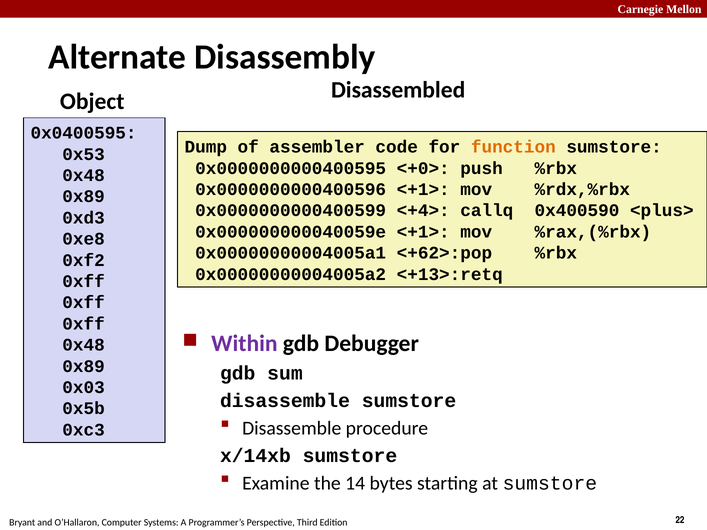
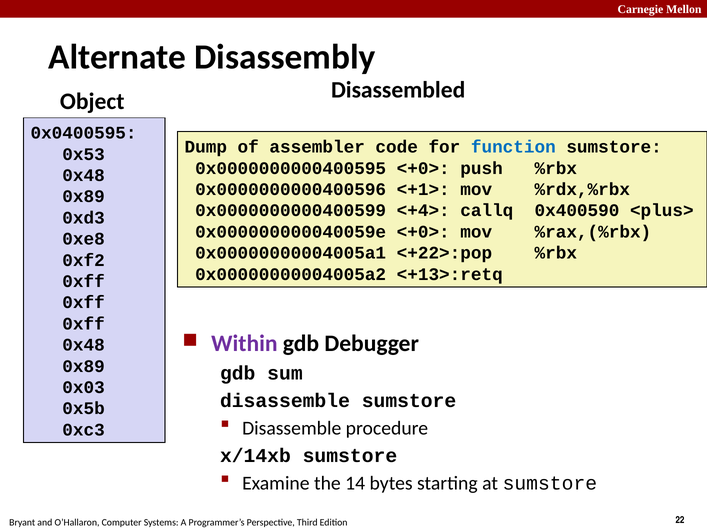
function colour: orange -> blue (513, 147)
0x000000000040059e <+1>: <+1> -> <+0> (423, 232)
<+62>:pop: <+62>:pop -> <+22>:pop (444, 253)
